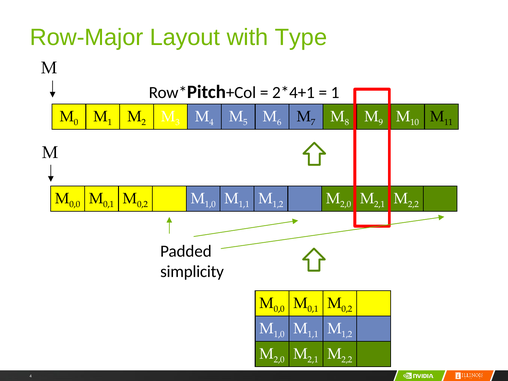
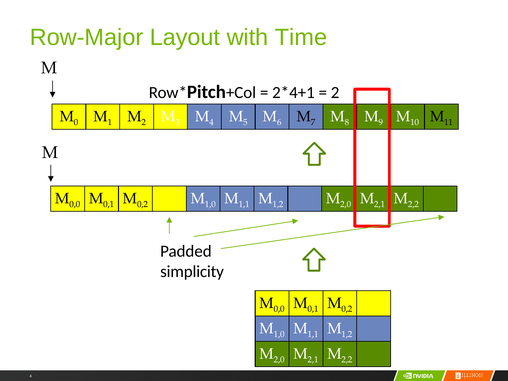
Type: Type -> Time (301, 37)
1: 1 -> 2 (335, 93)
